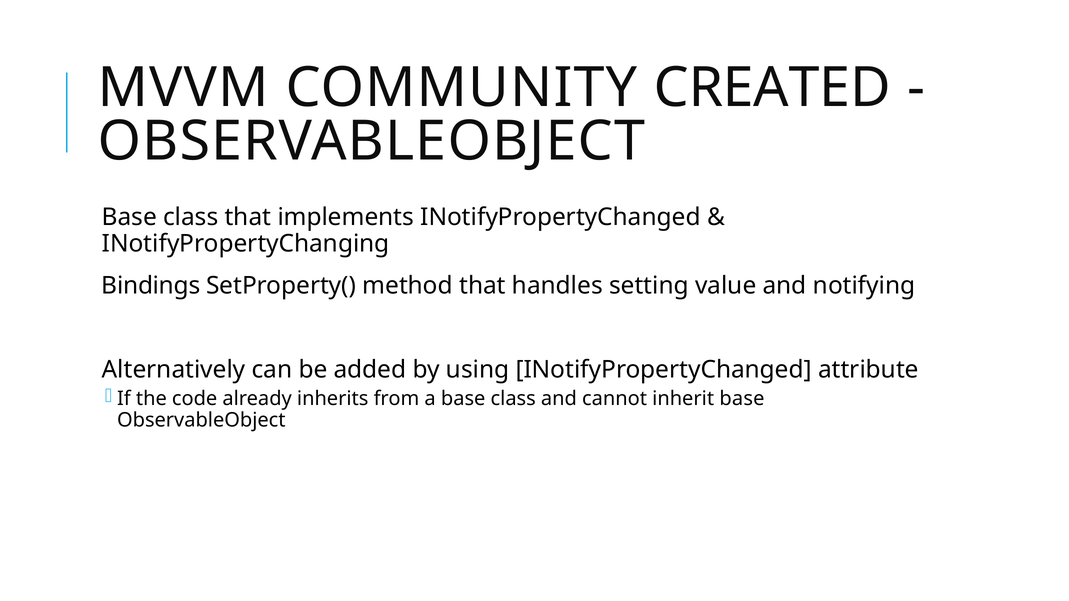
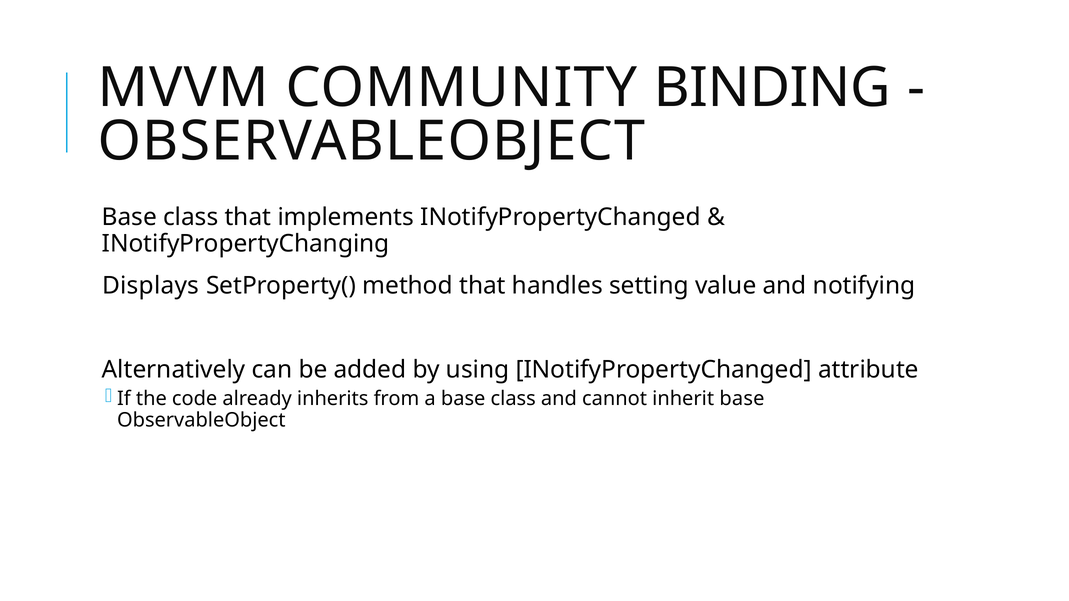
CREATED: CREATED -> BINDING (772, 88)
Bindings: Bindings -> Displays (151, 286)
